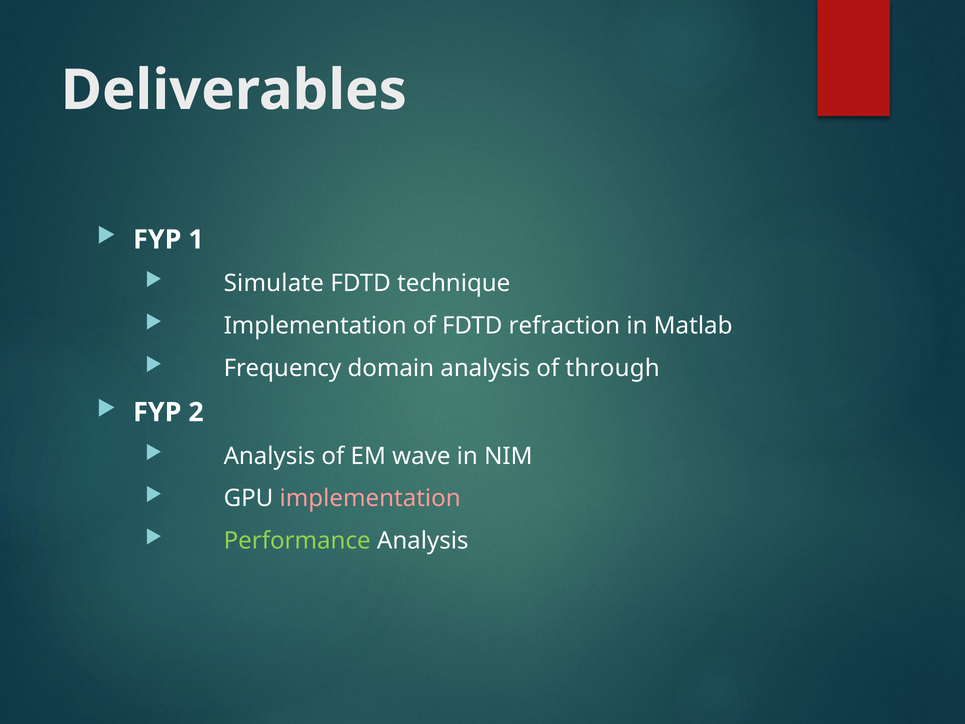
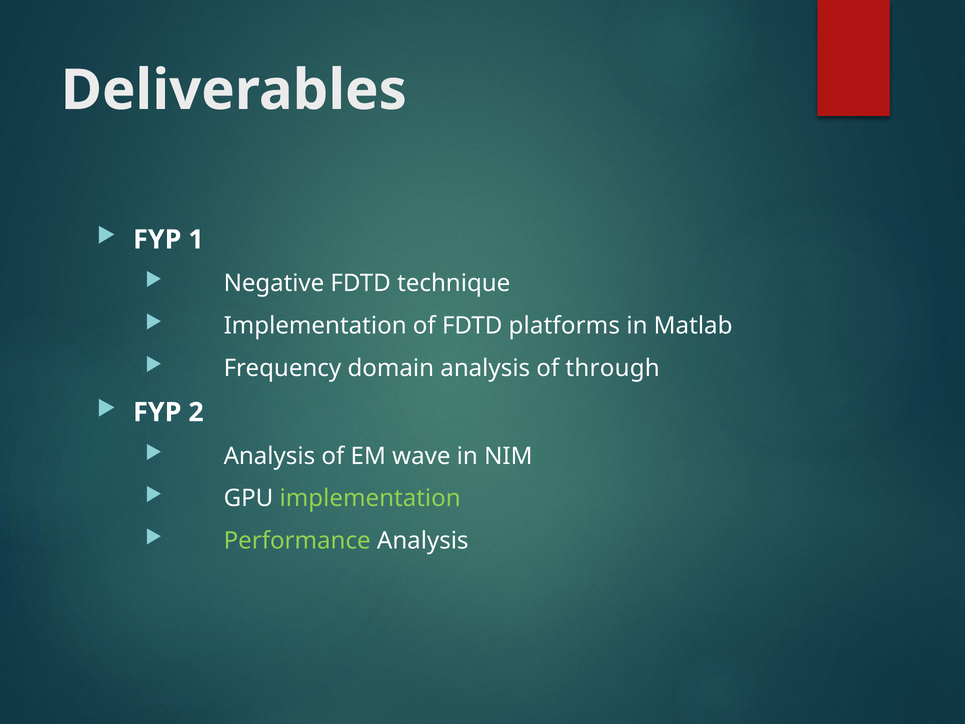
Simulate: Simulate -> Negative (274, 283)
refraction: refraction -> platforms (564, 326)
implementation colour: pink -> light green (370, 498)
